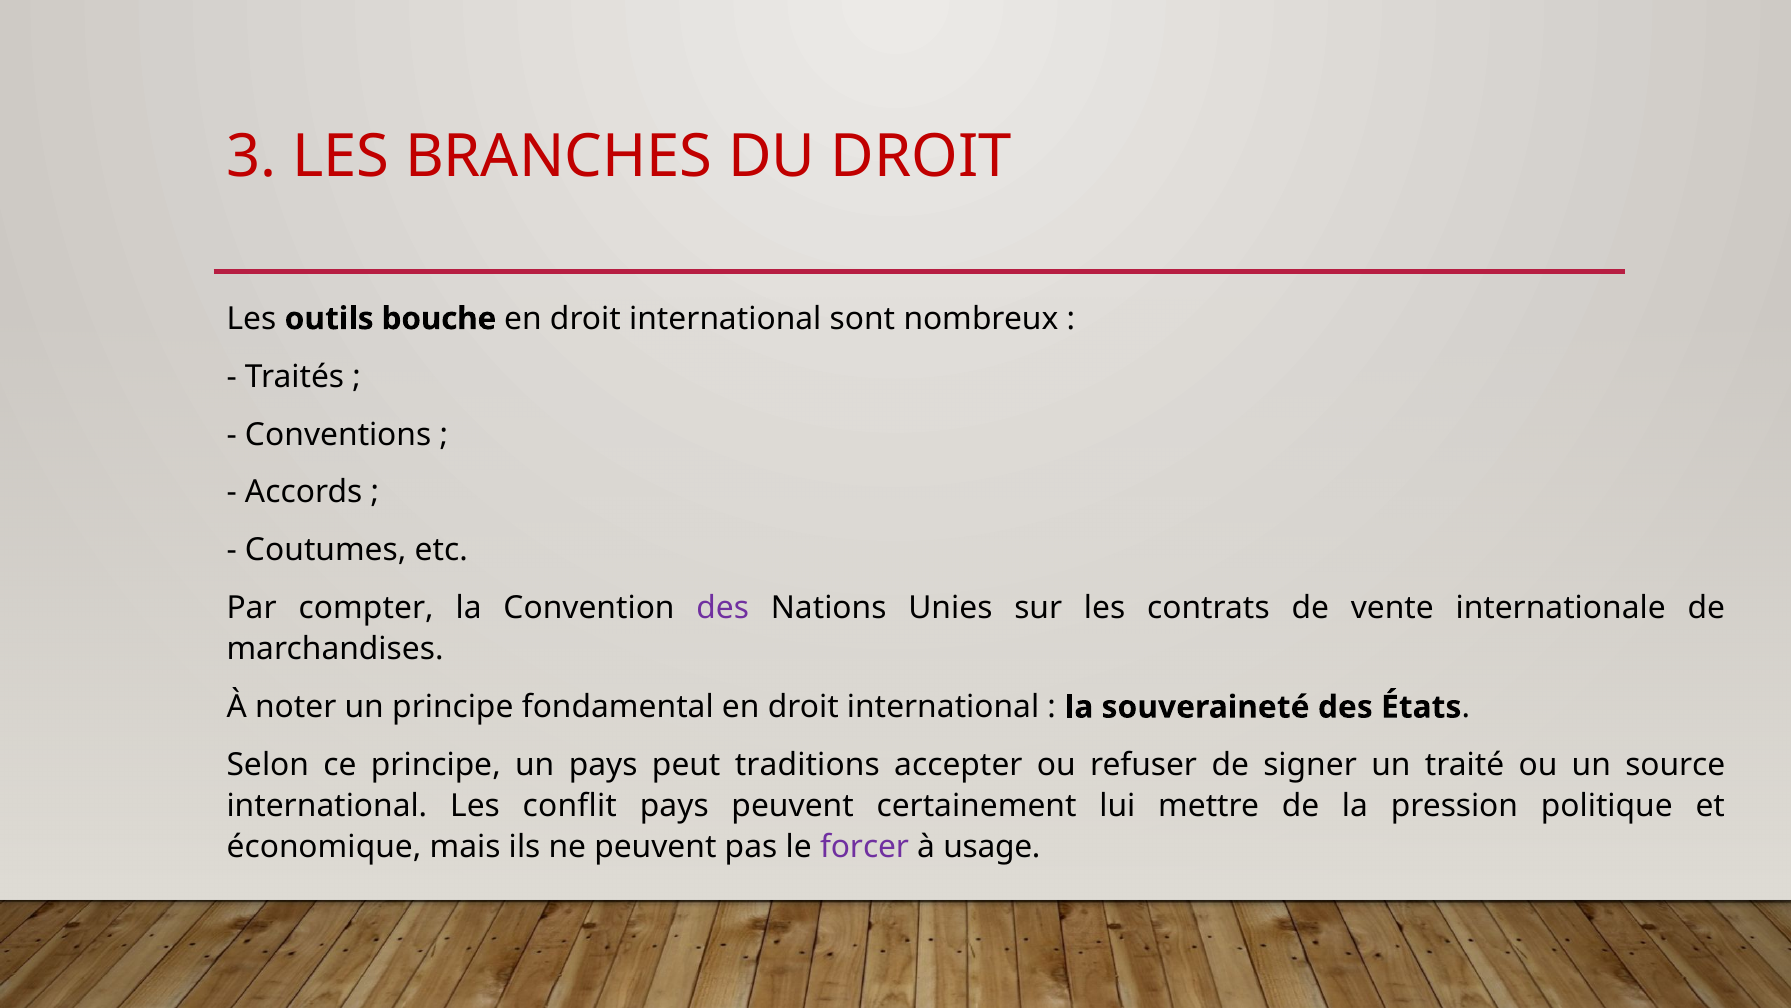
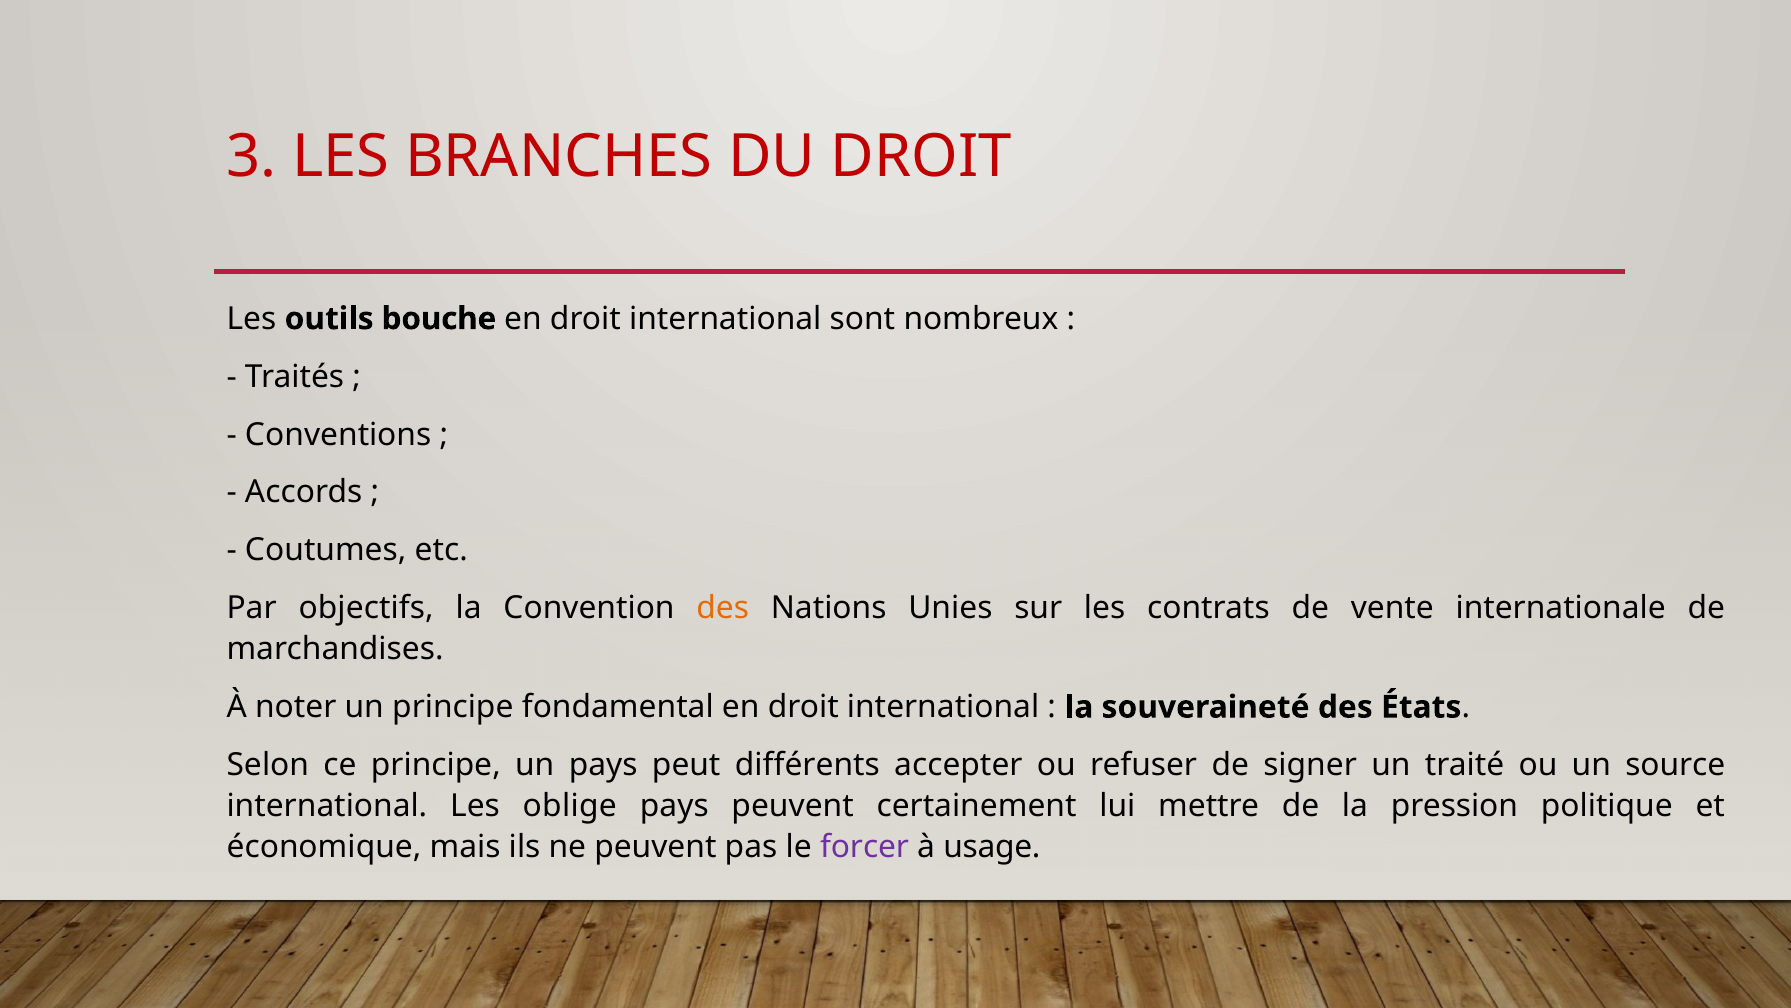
compter: compter -> objectifs (366, 608)
des colour: purple -> orange (723, 608)
traditions: traditions -> différents (807, 765)
conflit: conflit -> oblige (570, 806)
